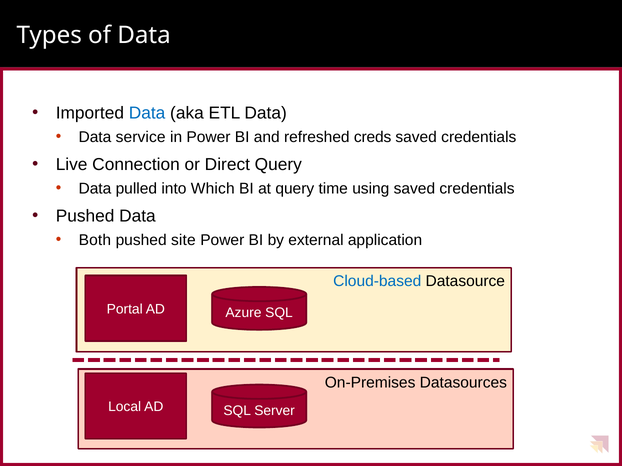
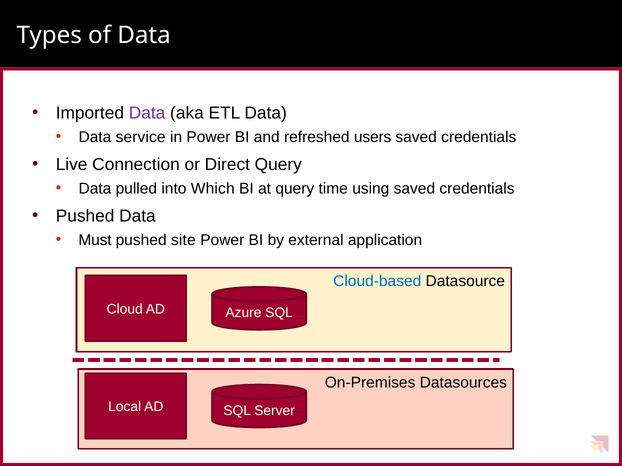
Data colour: blue -> purple (147, 113)
creds: creds -> users (373, 137)
Both: Both -> Must (95, 240)
Portal: Portal -> Cloud (125, 310)
